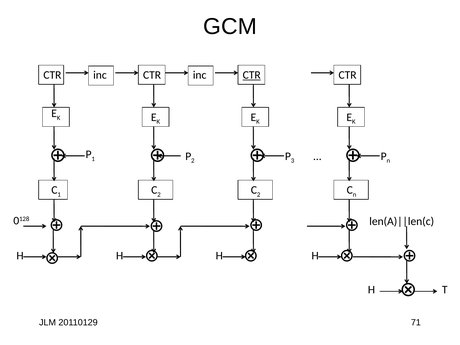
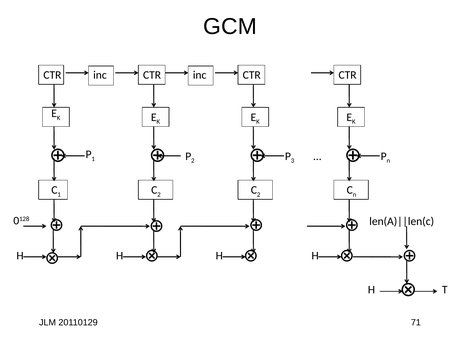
CTR underline: present -> none (252, 75)
